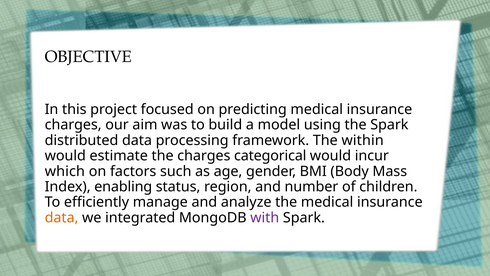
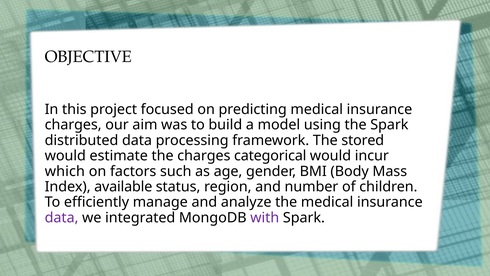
within: within -> stored (363, 140)
enabling: enabling -> available (123, 187)
data colour: orange -> purple (62, 218)
